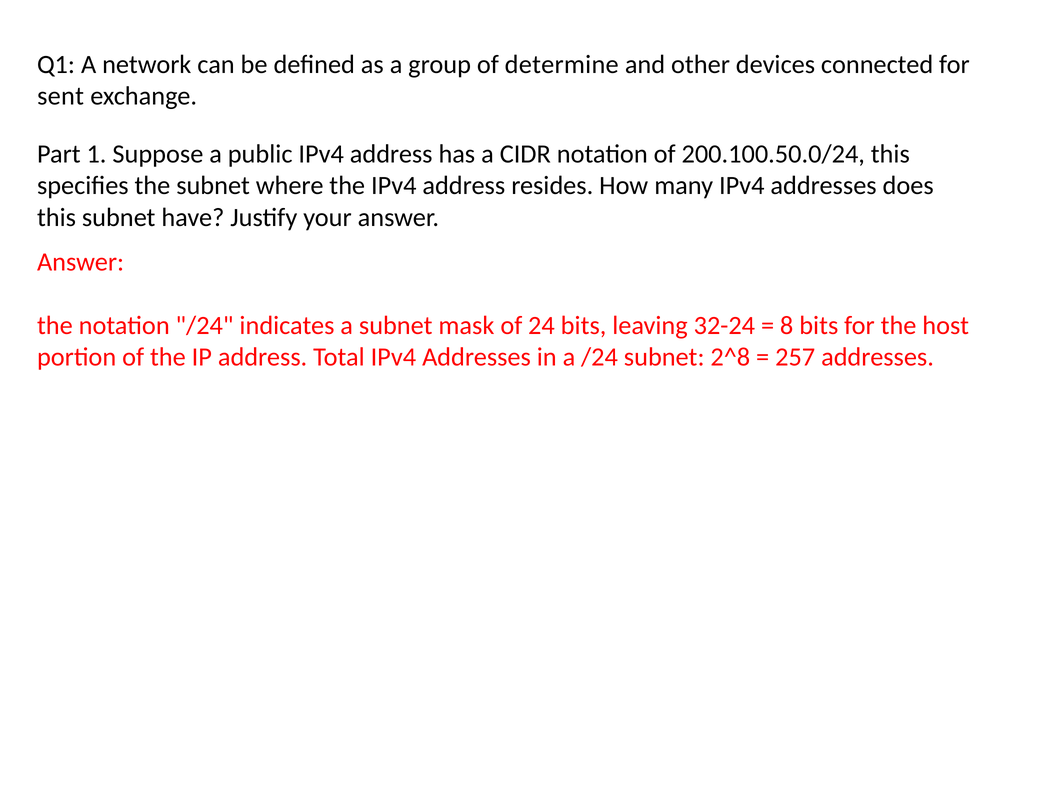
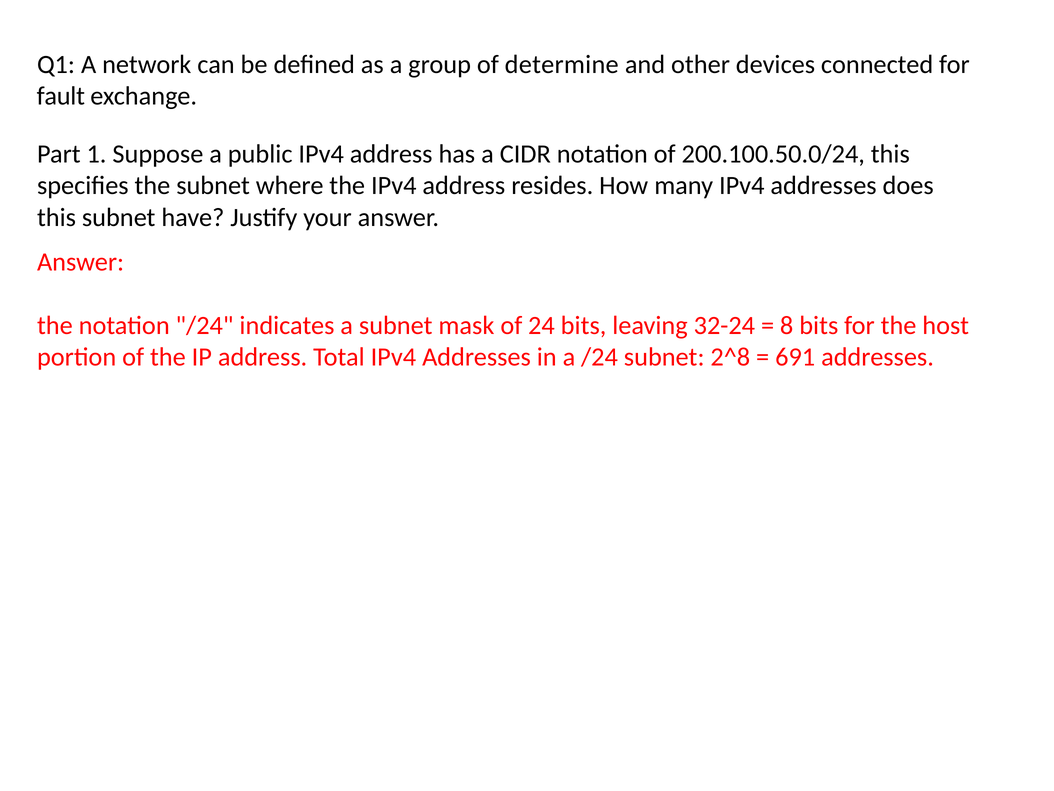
sent: sent -> fault (61, 96)
257: 257 -> 691 (795, 357)
